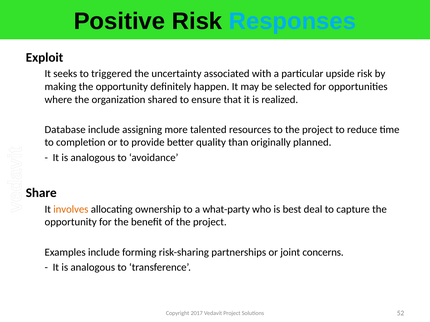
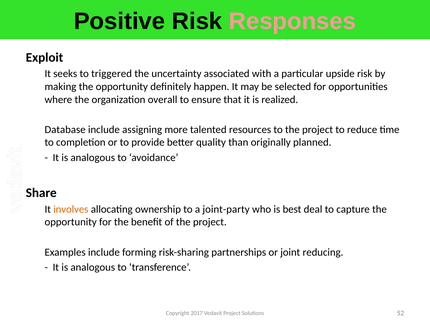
Responses colour: light blue -> pink (292, 21)
shared: shared -> overall (163, 100)
what-party: what-party -> joint-party (226, 210)
concerns: concerns -> reducing (323, 253)
